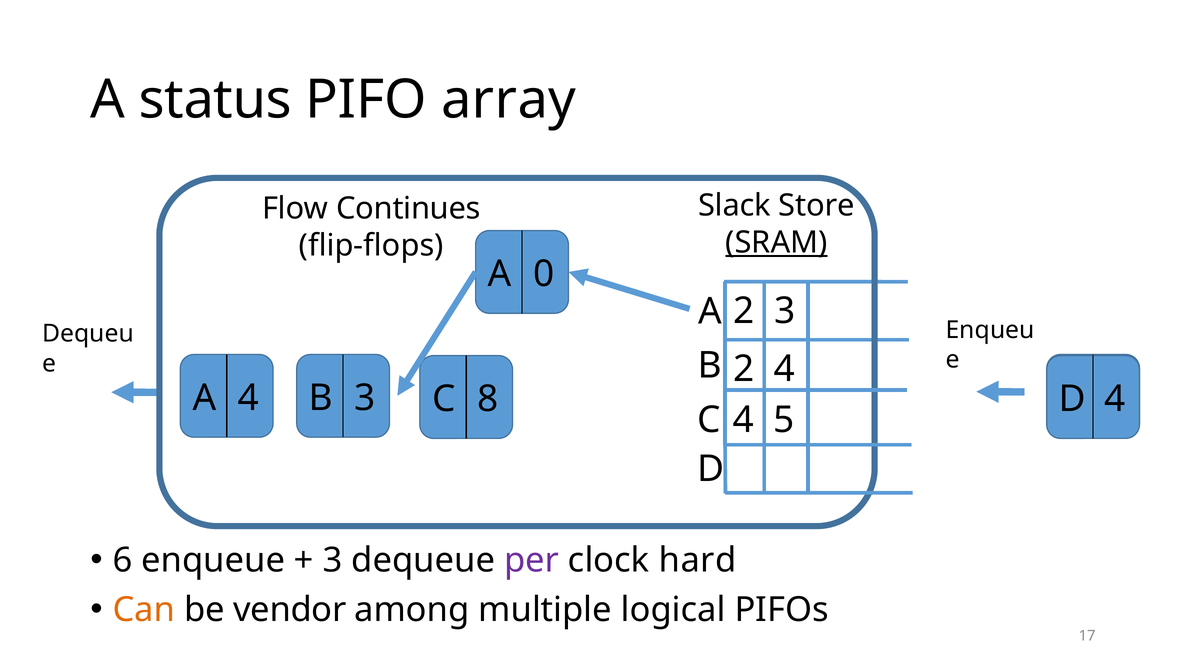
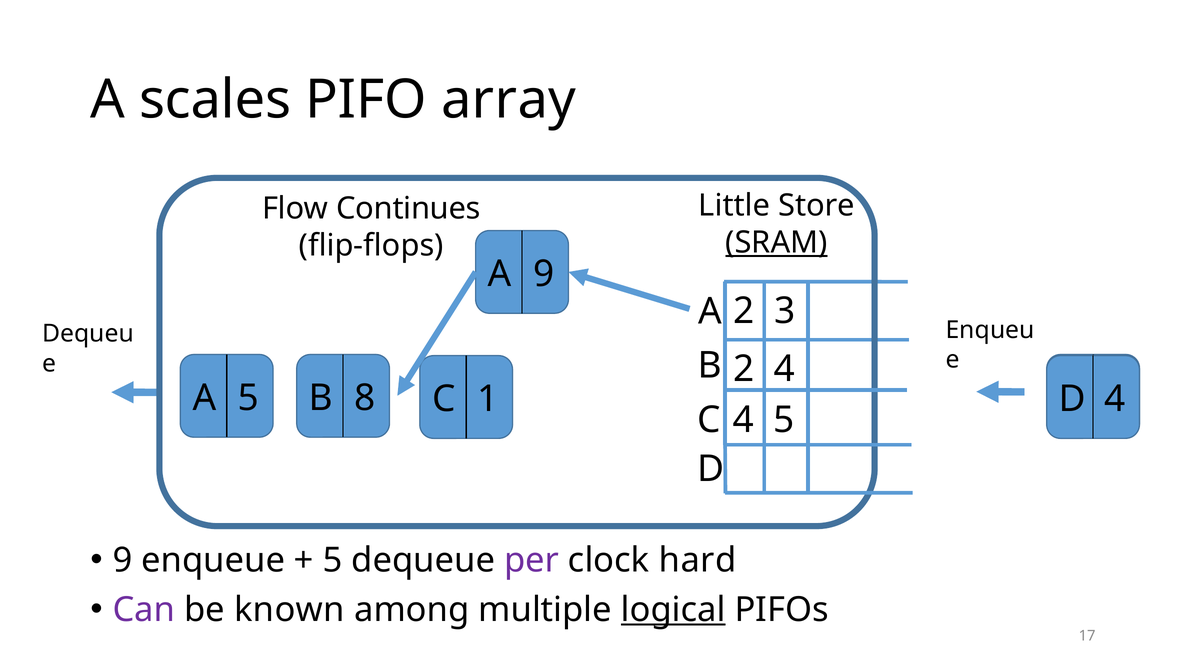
status: status -> scales (215, 100)
Slack: Slack -> Little (734, 206)
A 0: 0 -> 9 (544, 274)
A 4: 4 -> 5 (248, 398)
B 3: 3 -> 8 (365, 398)
8: 8 -> 1 (488, 399)
6: 6 -> 9 (123, 560)
3: 3 -> 5 (333, 560)
Can colour: orange -> purple (144, 610)
vendor: vendor -> known (289, 610)
logical underline: none -> present (673, 610)
